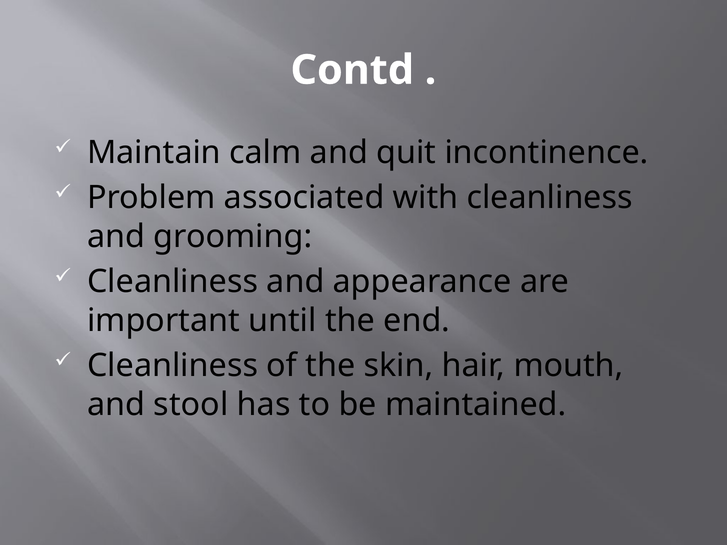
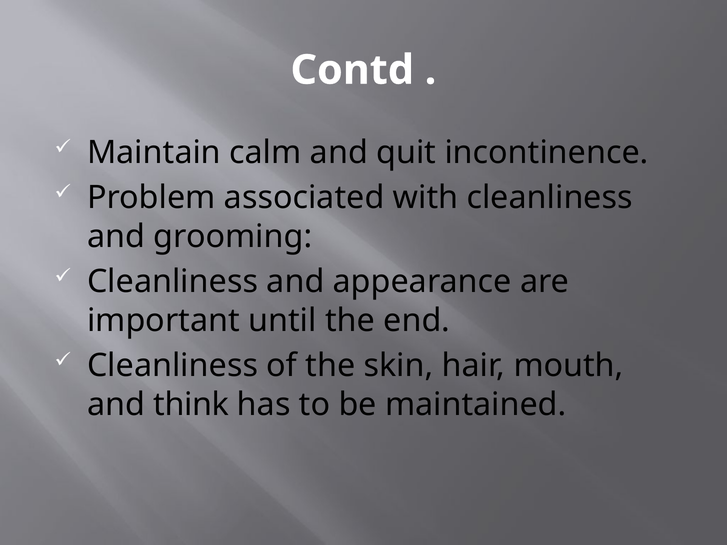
stool: stool -> think (191, 405)
